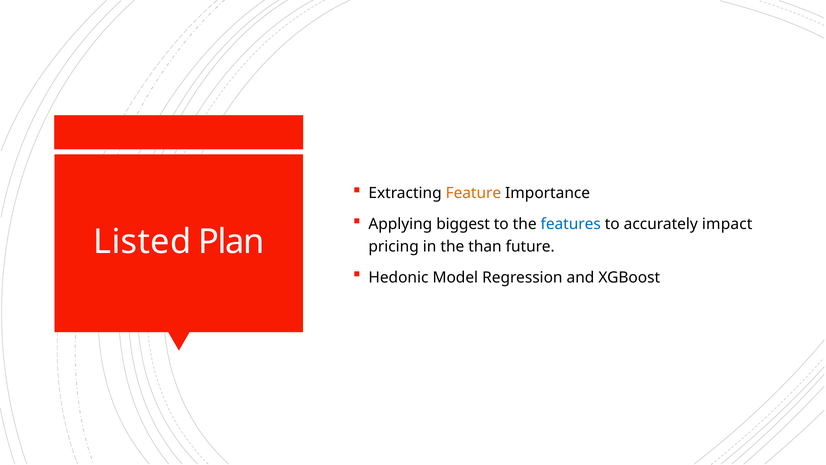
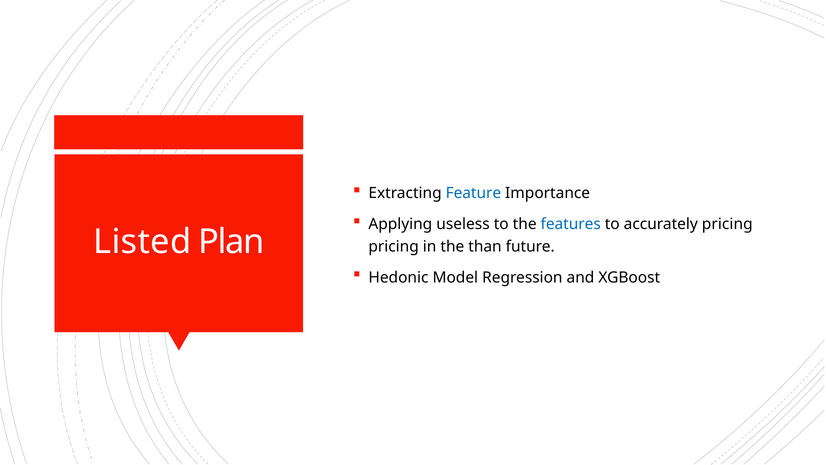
Feature colour: orange -> blue (473, 193)
biggest: biggest -> useless (463, 224)
accurately impact: impact -> pricing (727, 224)
